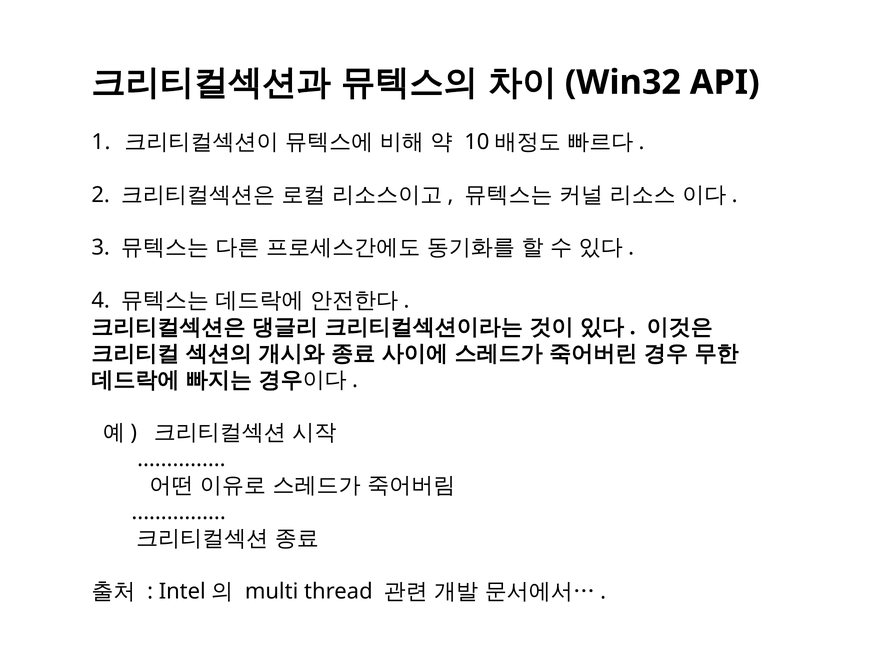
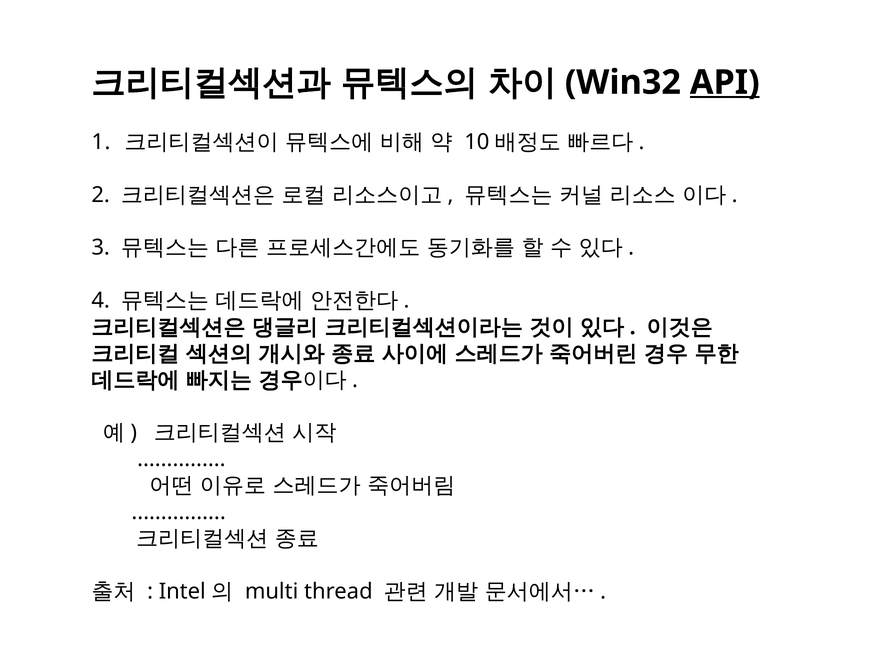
API underline: none -> present (725, 82)
